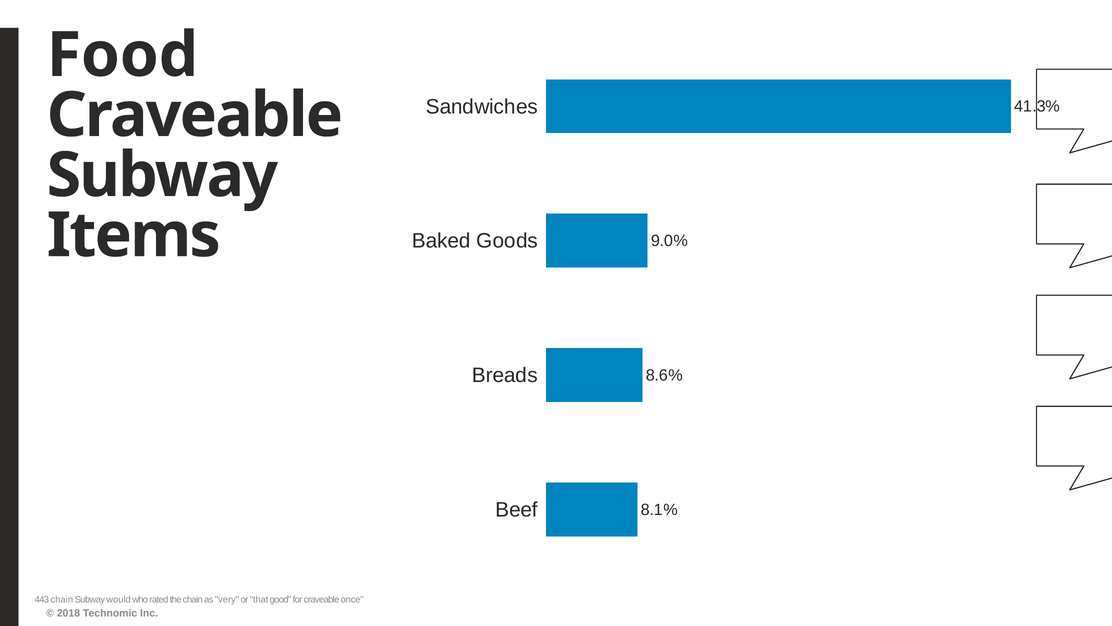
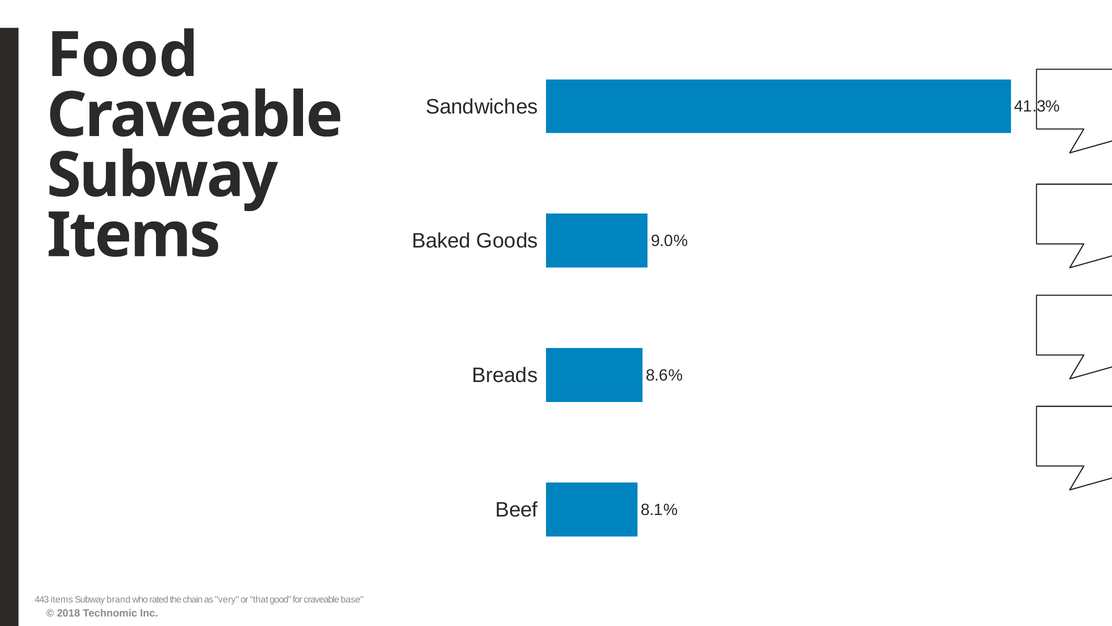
443 chain: chain -> items (62, 599)
would: would -> brand (119, 599)
once: once -> base (352, 599)
